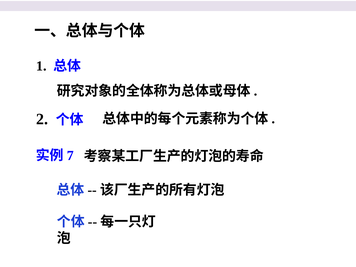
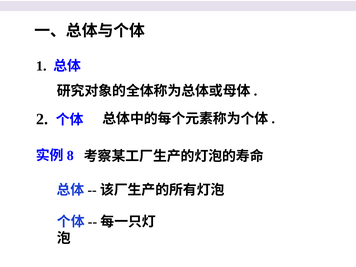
7: 7 -> 8 (70, 156)
